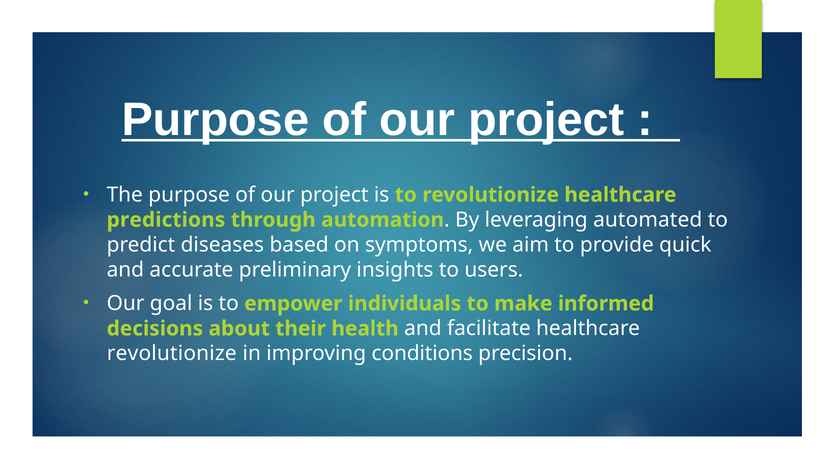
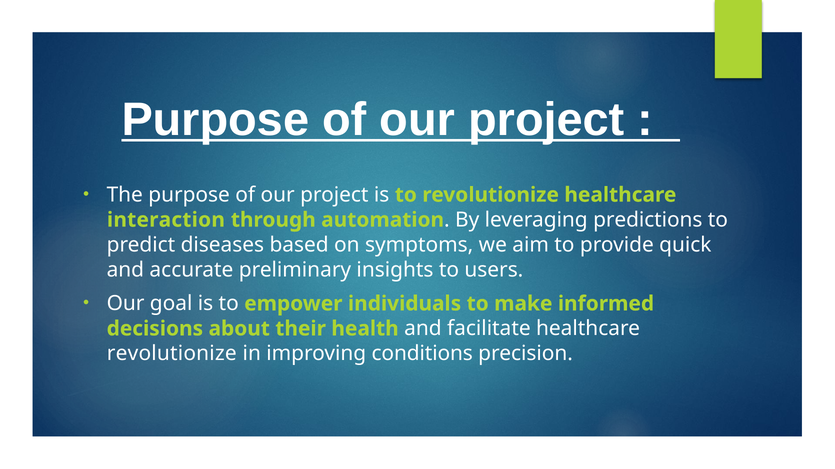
predictions: predictions -> interaction (166, 220)
automated: automated -> predictions (648, 220)
